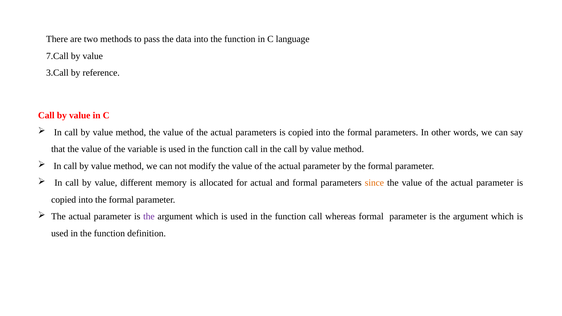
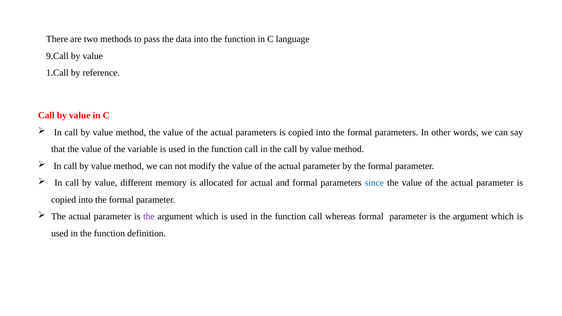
7.Call: 7.Call -> 9.Call (57, 56)
3.Call: 3.Call -> 1.Call (57, 73)
since colour: orange -> blue (374, 183)
